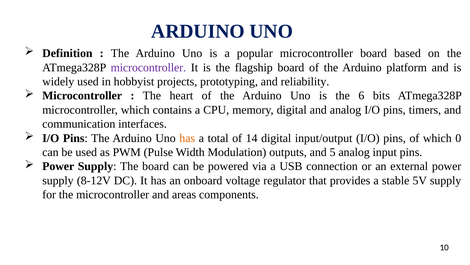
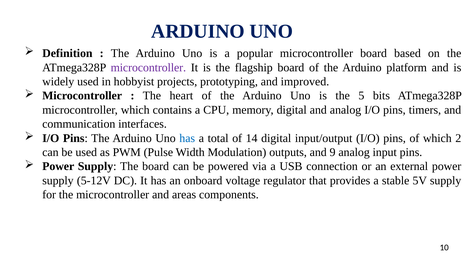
reliability: reliability -> improved (305, 81)
6: 6 -> 5 (361, 95)
has colour: orange -> blue (187, 138)
0: 0 -> 2 (458, 138)
5: 5 -> 9 (333, 152)
8-12V: 8-12V -> 5-12V (94, 180)
